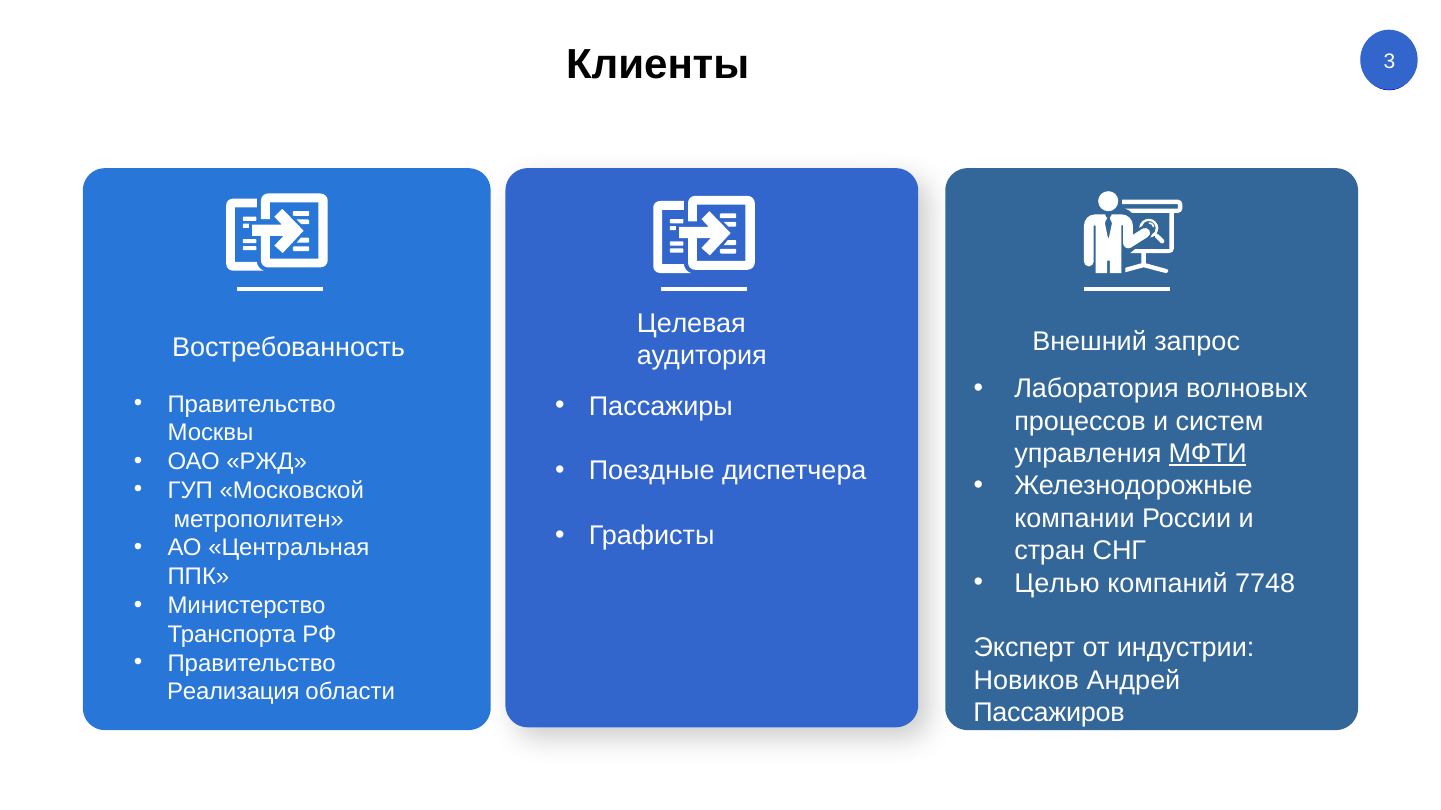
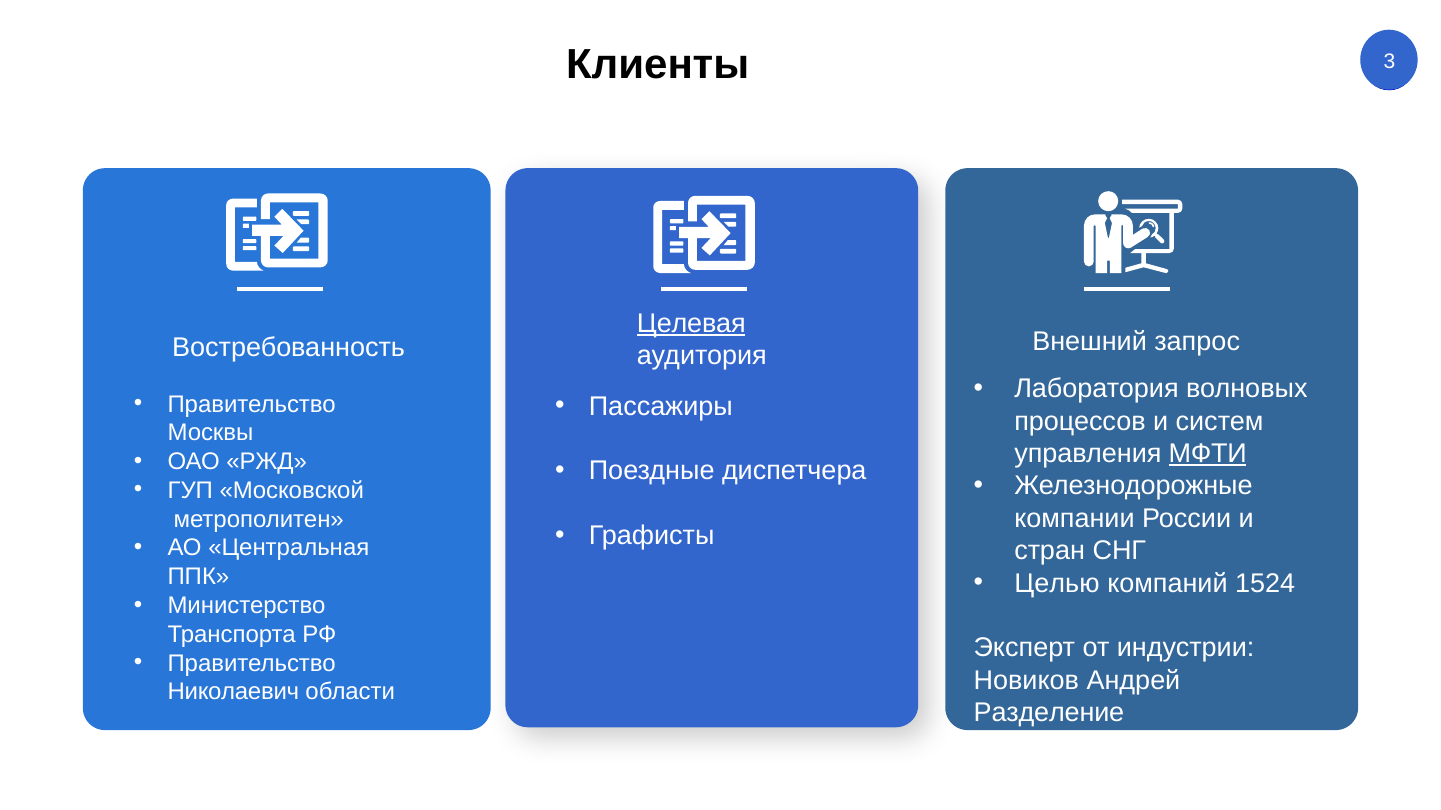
Целевая underline: none -> present (691, 323)
7748: 7748 -> 1524 (1265, 583)
Реализация: Реализация -> Николаевич (233, 692)
Пассажиров: Пассажиров -> Разделение (1049, 713)
